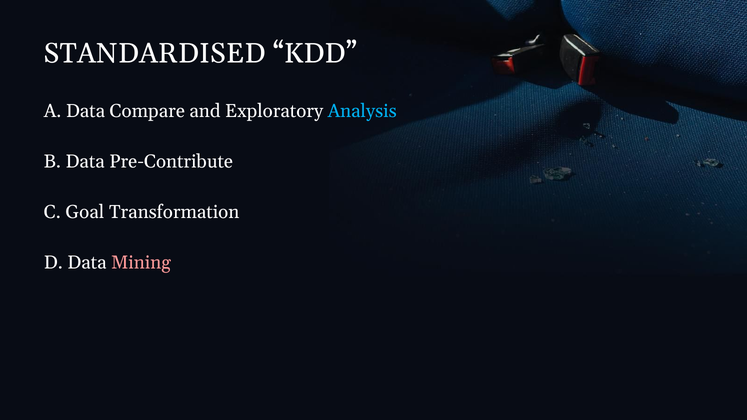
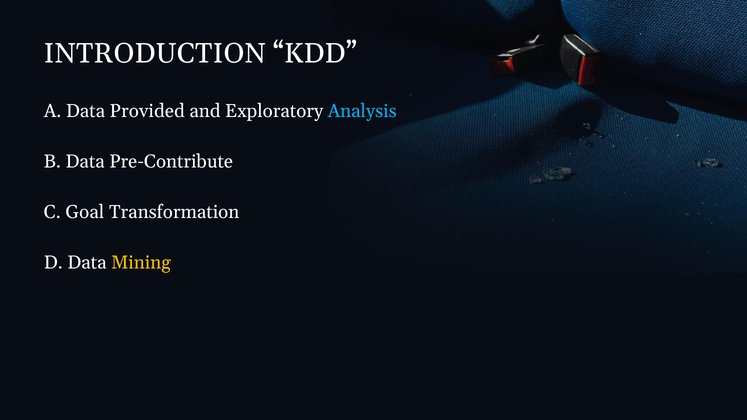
STANDARDISED: STANDARDISED -> INTRODUCTION (155, 53)
Compare: Compare -> Provided (147, 111)
Mining colour: pink -> yellow (141, 262)
